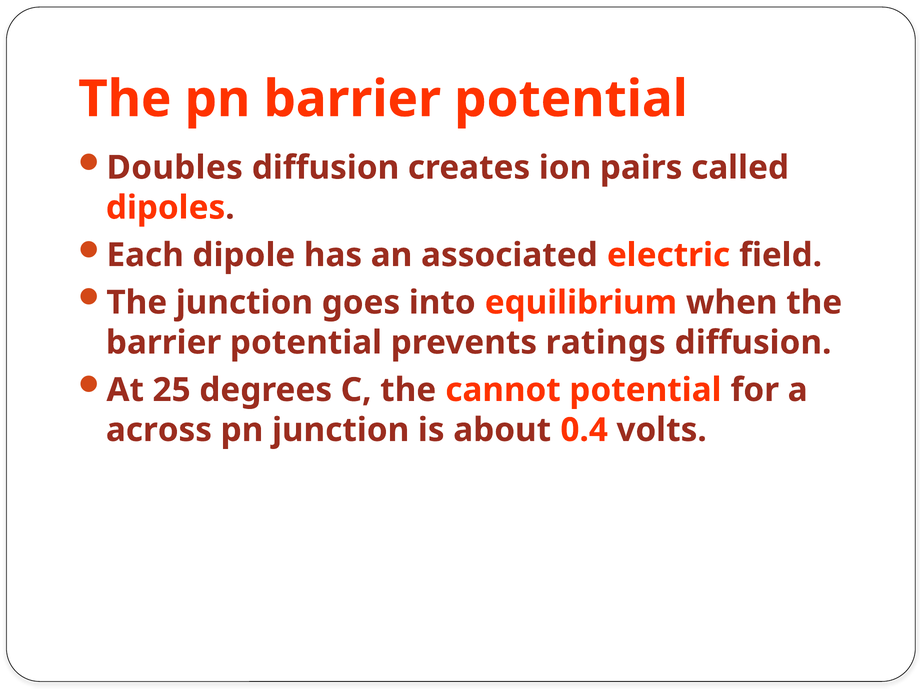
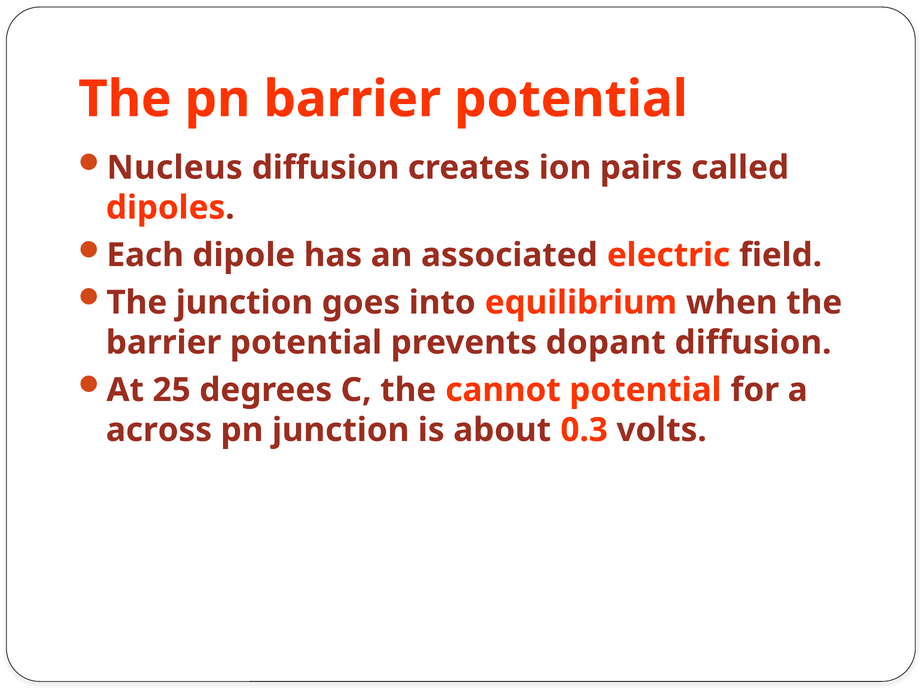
Doubles: Doubles -> Nucleus (175, 168)
ratings: ratings -> dopant (606, 343)
0.4: 0.4 -> 0.3 (584, 430)
